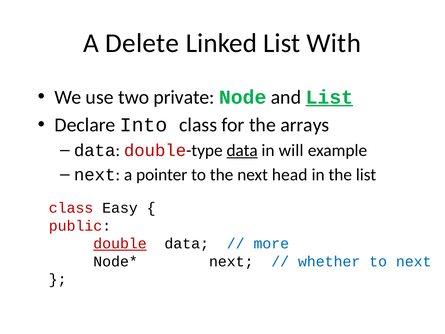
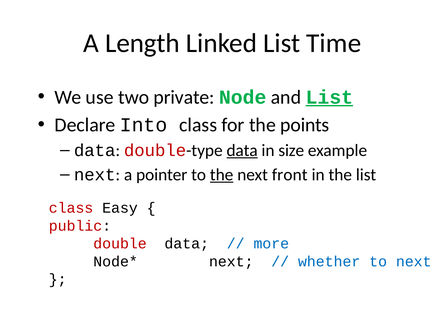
Delete: Delete -> Length (142, 43)
With: With -> Time (334, 43)
arrays: arrays -> points (305, 125)
will: will -> size (291, 150)
the underline: none -> present (222, 175)
head: head -> front (290, 175)
double underline: present -> none (120, 244)
